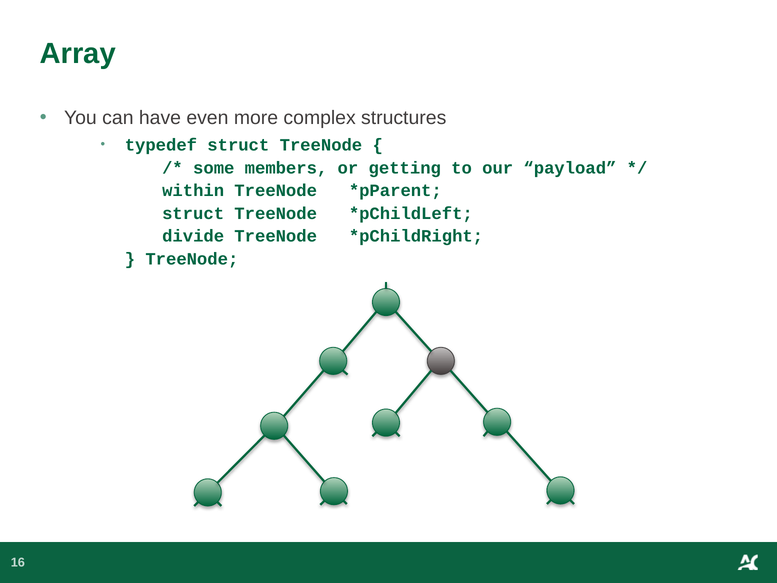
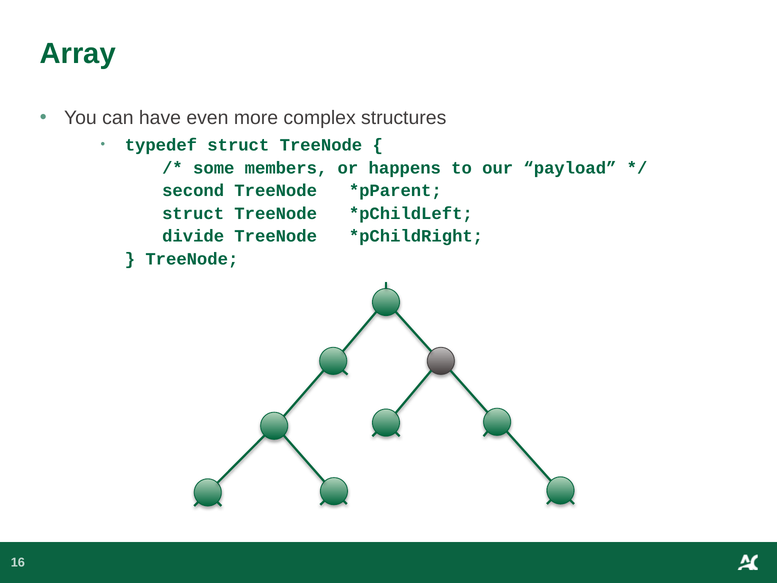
getting: getting -> happens (405, 168)
within: within -> second (193, 191)
